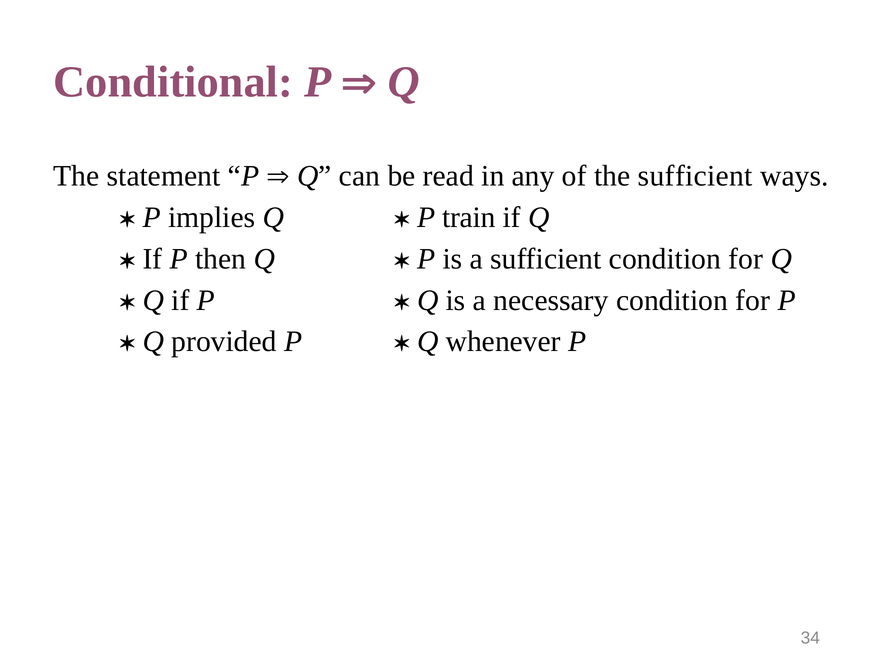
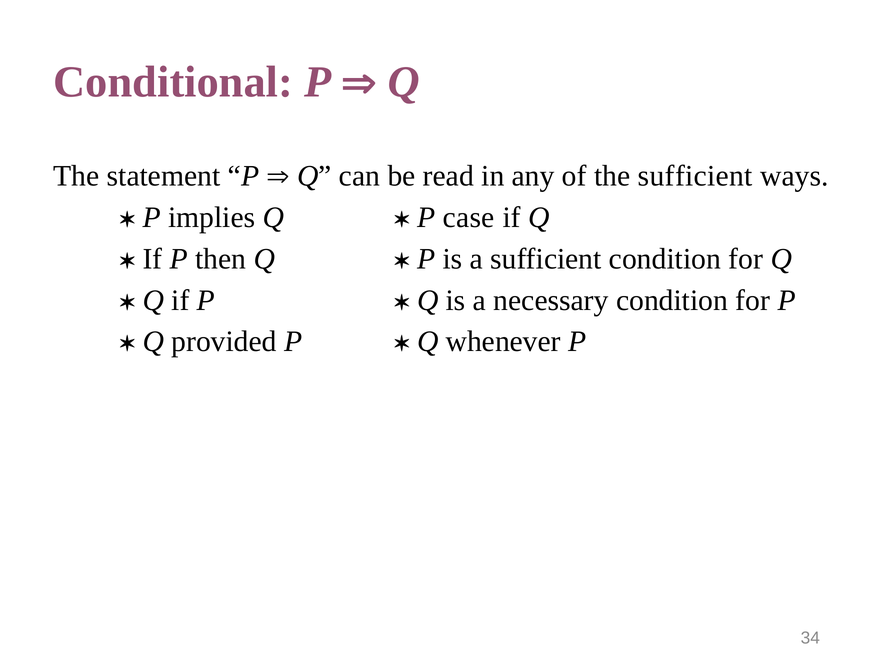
train: train -> case (469, 217)
